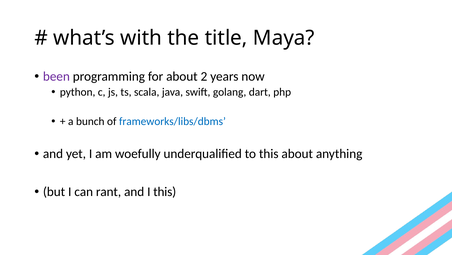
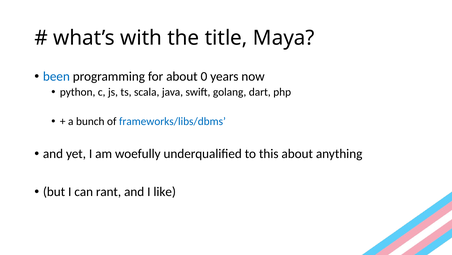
been colour: purple -> blue (56, 76)
2: 2 -> 0 (204, 76)
I this: this -> like (165, 191)
